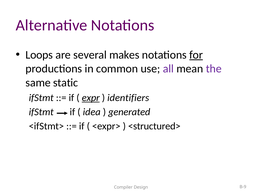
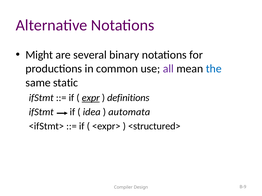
Loops: Loops -> Might (39, 55)
makes: makes -> binary (124, 55)
for underline: present -> none (196, 55)
the colour: purple -> blue (214, 69)
identifiers: identifiers -> definitions (128, 98)
generated: generated -> automata (129, 112)
